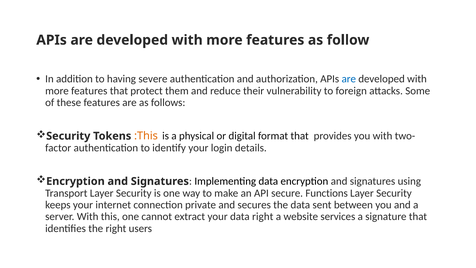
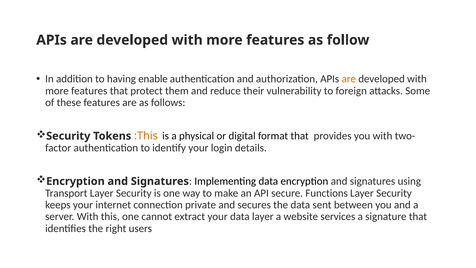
severe: severe -> enable (153, 79)
are colour: blue -> orange (349, 79)
data right: right -> layer (263, 216)
